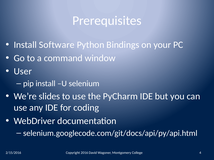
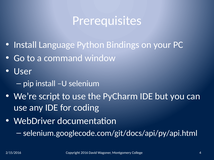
Software: Software -> Language (57, 45)
slides: slides -> script (49, 97)
